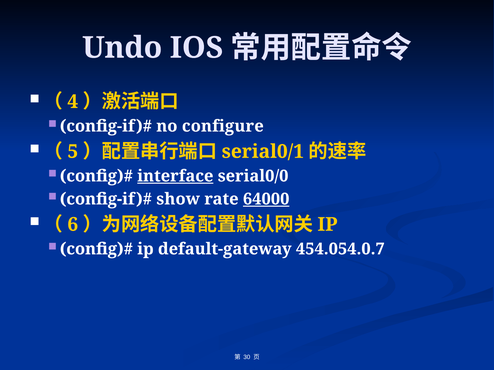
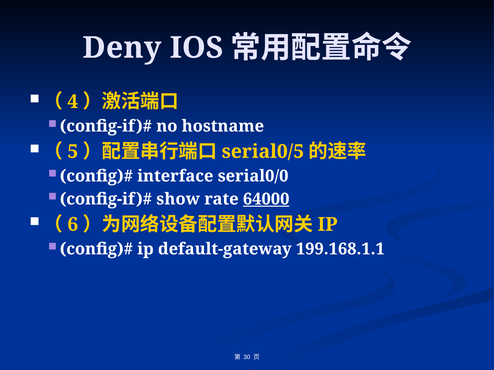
Undo: Undo -> Deny (122, 48)
configure: configure -> hostname (223, 126)
serial0/1: serial0/1 -> serial0/5 (263, 152)
interface underline: present -> none (175, 176)
454.054.0.7: 454.054.0.7 -> 199.168.1.1 (340, 249)
